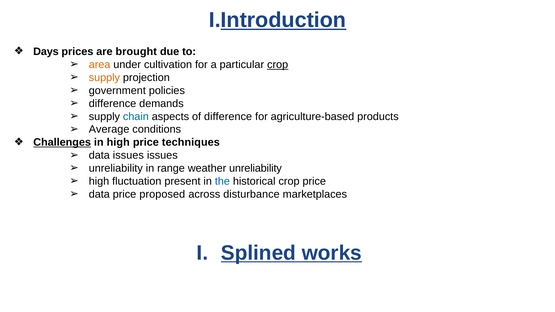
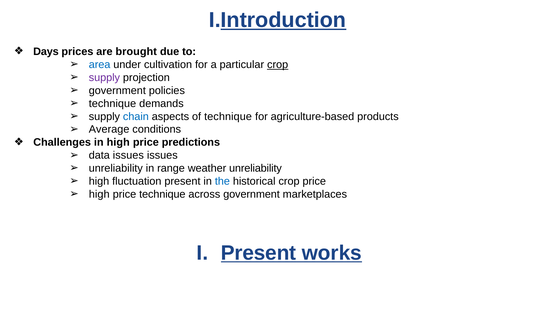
area colour: orange -> blue (100, 65)
supply colour: orange -> purple (104, 78)
difference: difference -> technique (112, 104)
of difference: difference -> technique (228, 117)
Challenges underline: present -> none (62, 142)
techniques: techniques -> predictions (191, 142)
data: data -> high (99, 194)
price proposed: proposed -> technique (162, 194)
across disturbance: disturbance -> government (252, 194)
Splined: Splined -> Present (258, 253)
